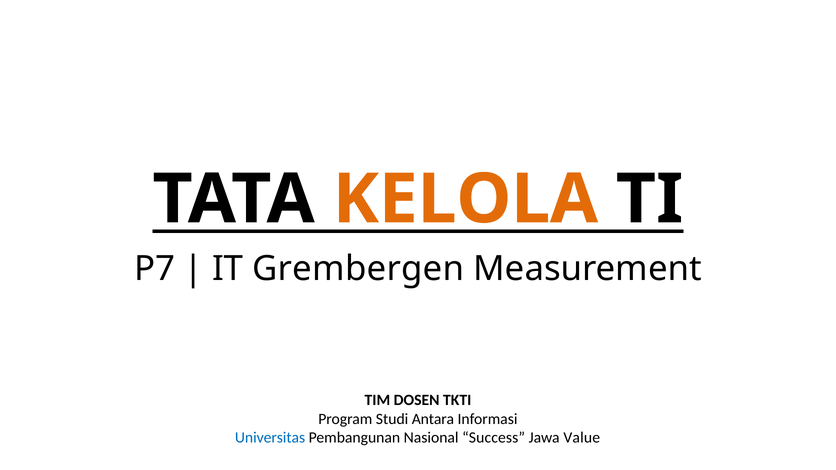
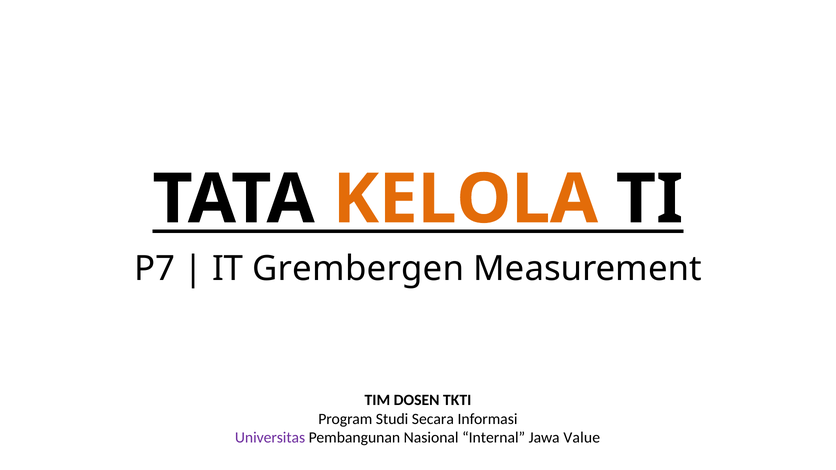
Antara: Antara -> Secara (433, 419)
Universitas colour: blue -> purple (270, 438)
Success: Success -> Internal (494, 438)
